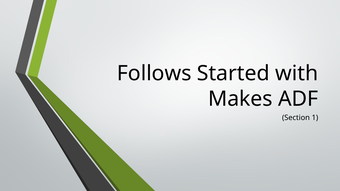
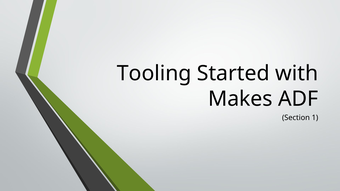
Follows: Follows -> Tooling (154, 73)
